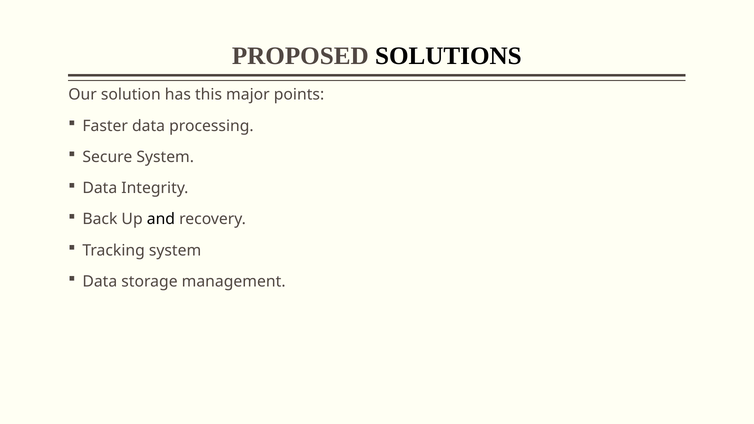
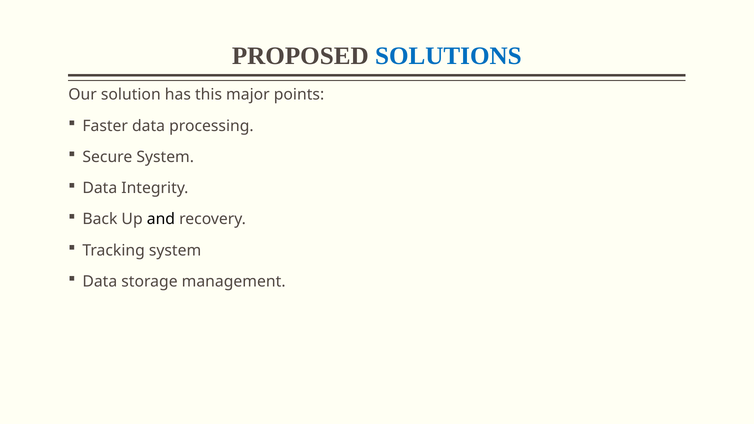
SOLUTIONS colour: black -> blue (448, 56)
